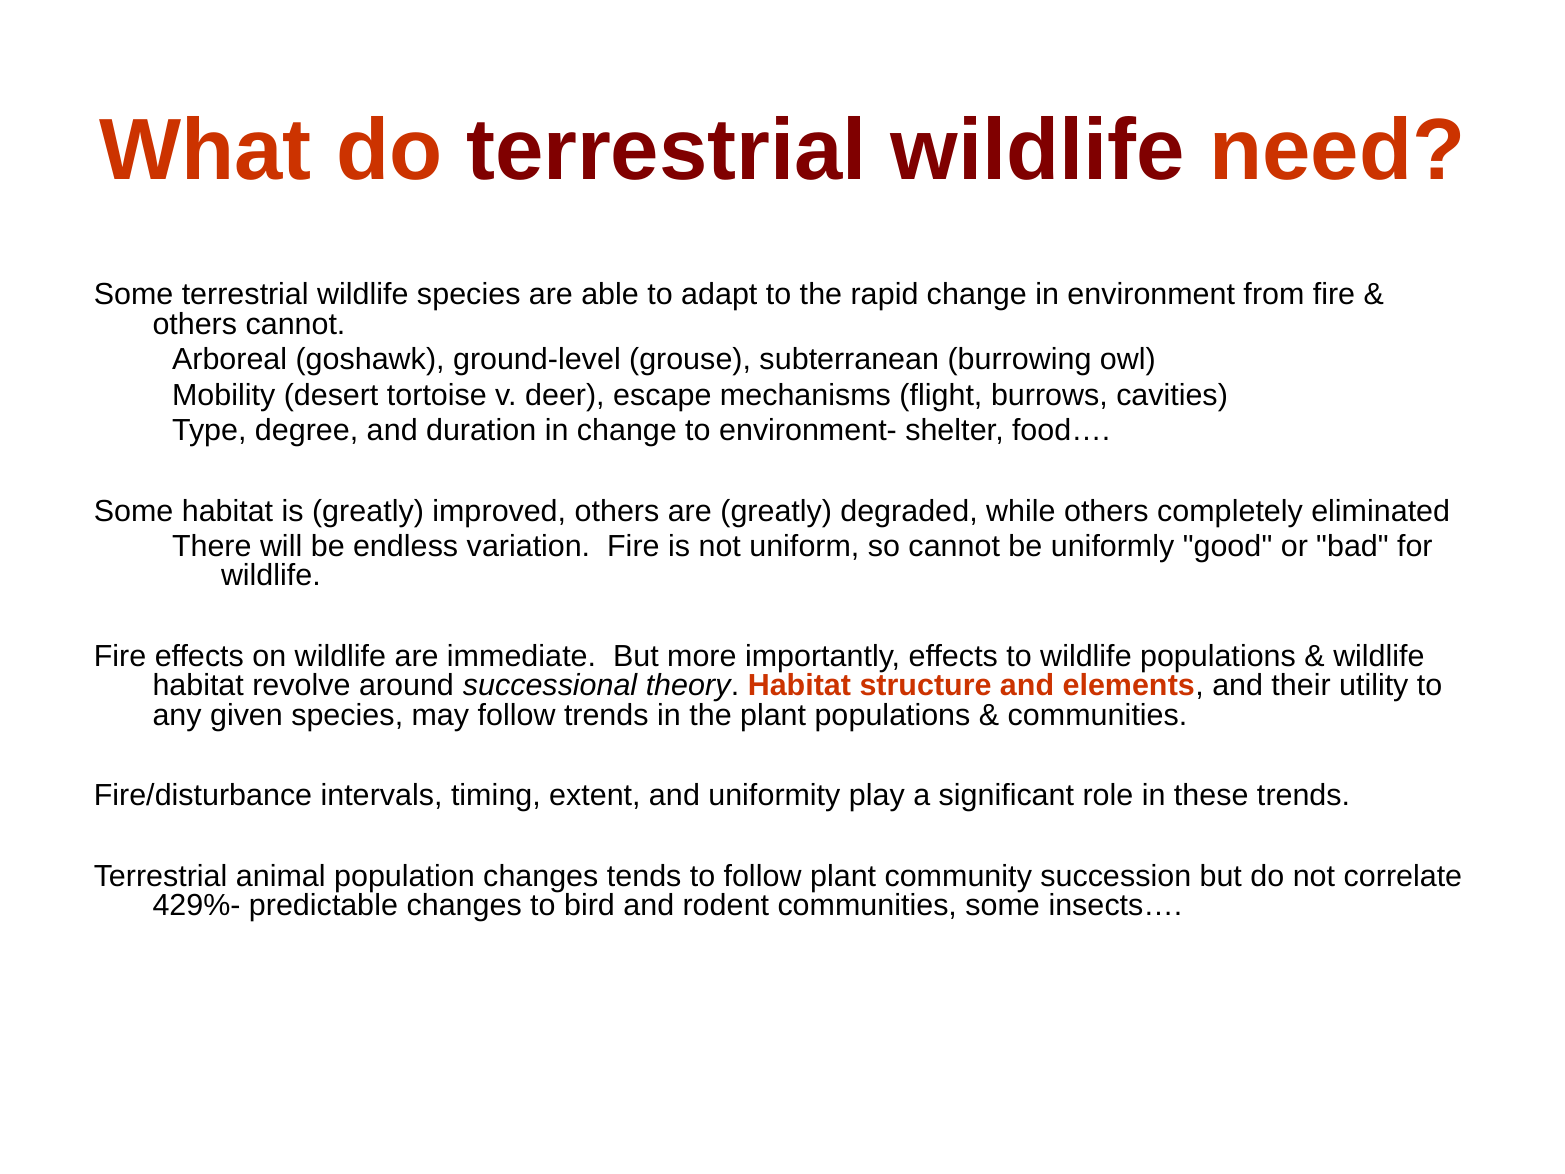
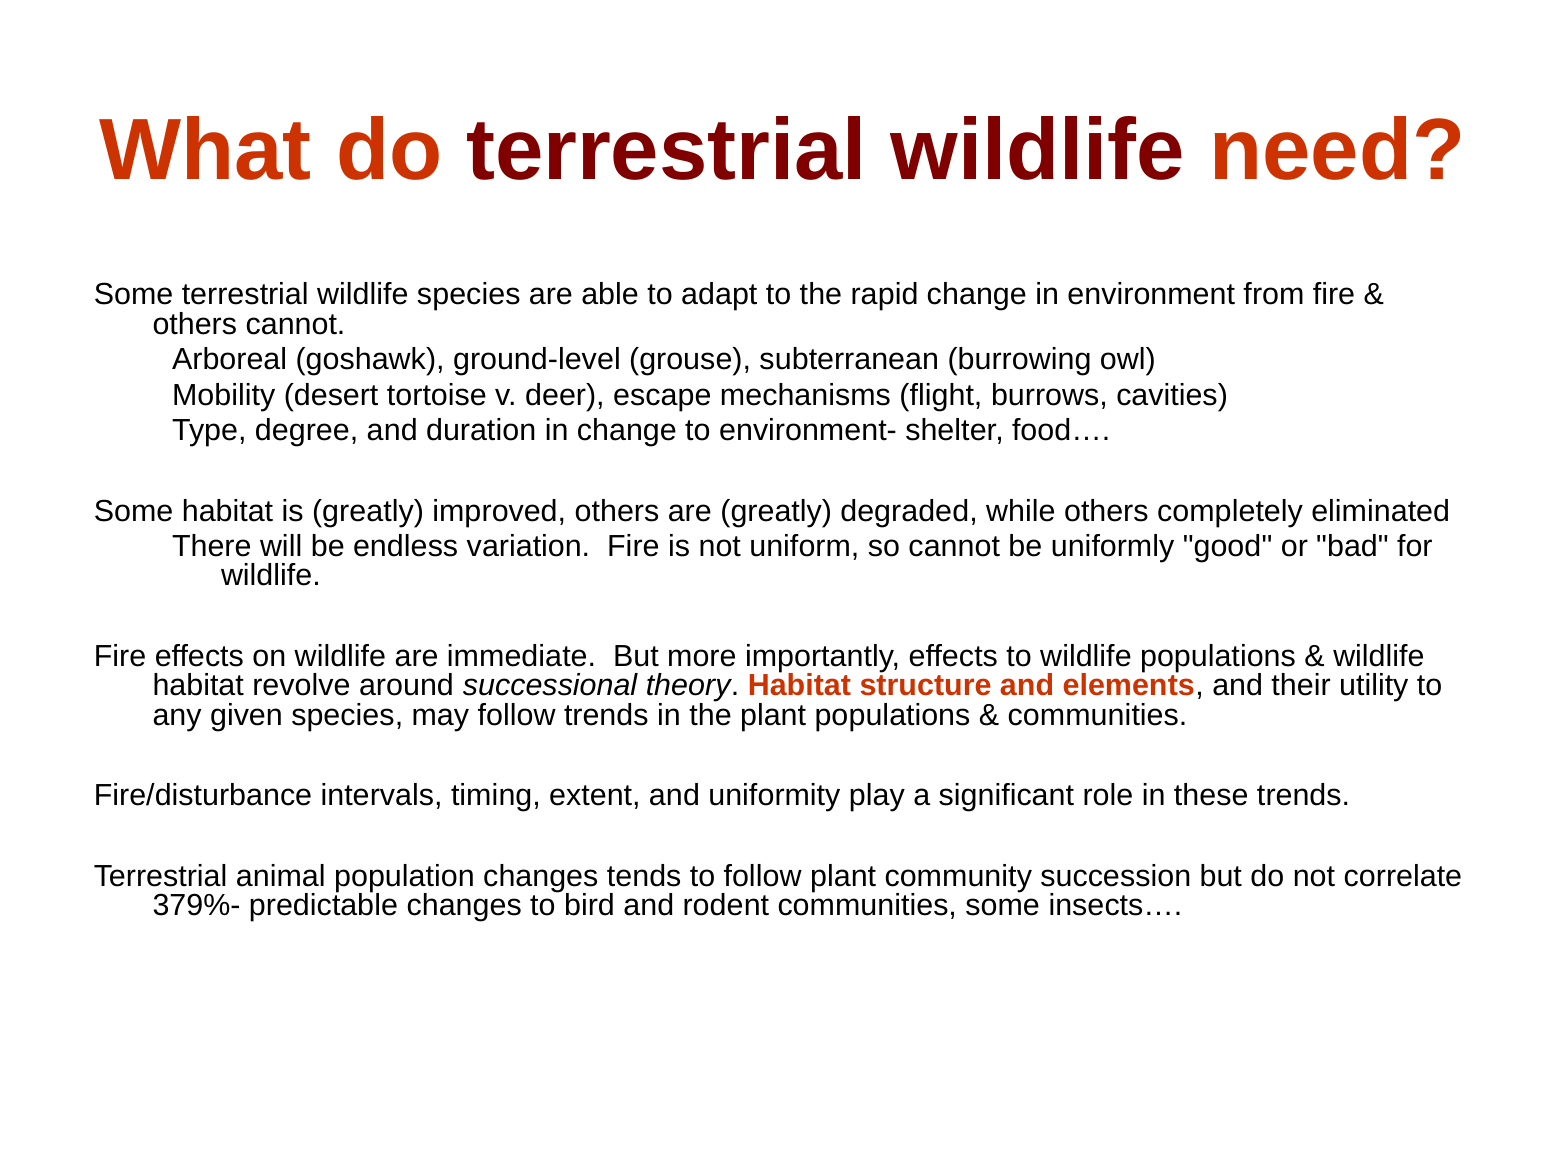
429%-: 429%- -> 379%- (197, 906)
